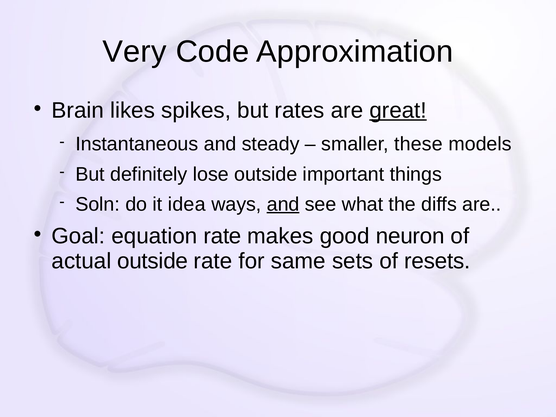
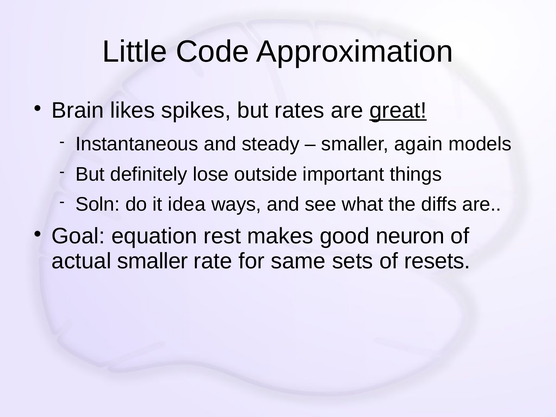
Very: Very -> Little (135, 52)
these: these -> again (419, 144)
and underline: present -> none (283, 204)
equation rate: rate -> rest (222, 236)
actual outside: outside -> smaller (153, 261)
